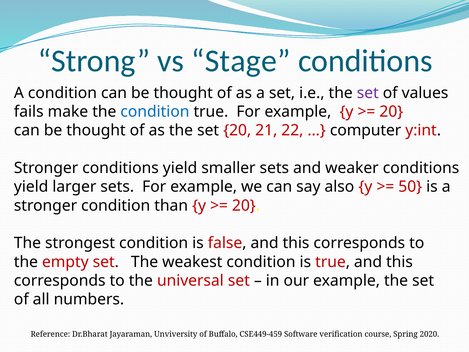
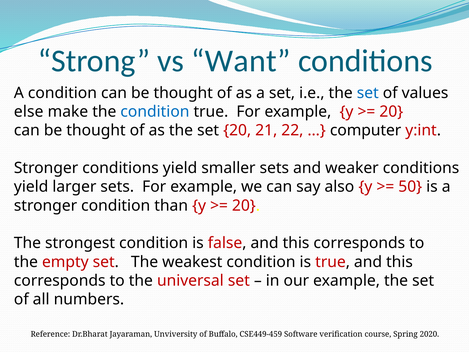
Stage: Stage -> Want (241, 61)
set colour: purple -> blue (368, 93)
fails: fails -> else (29, 112)
